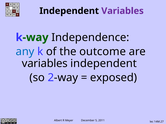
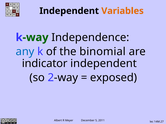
Variables colour: purple -> orange (123, 11)
outcome: outcome -> binomial (103, 52)
variables: variables -> indicator (45, 64)
